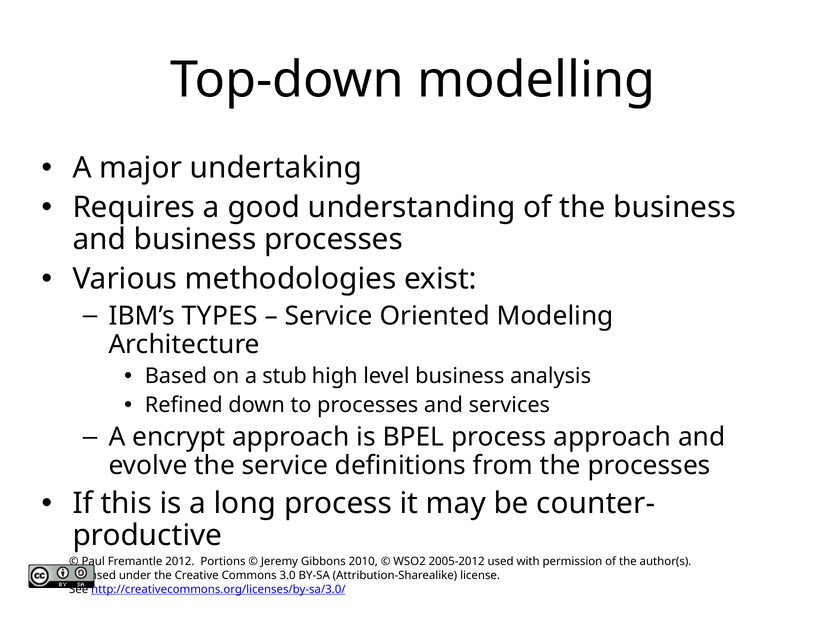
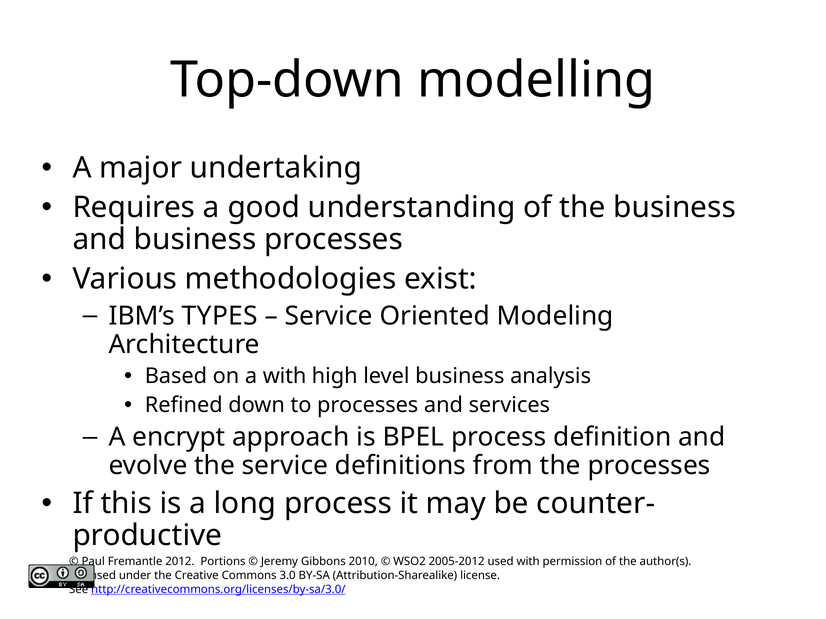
a stub: stub -> with (285, 376)
process approach: approach -> definition (612, 438)
